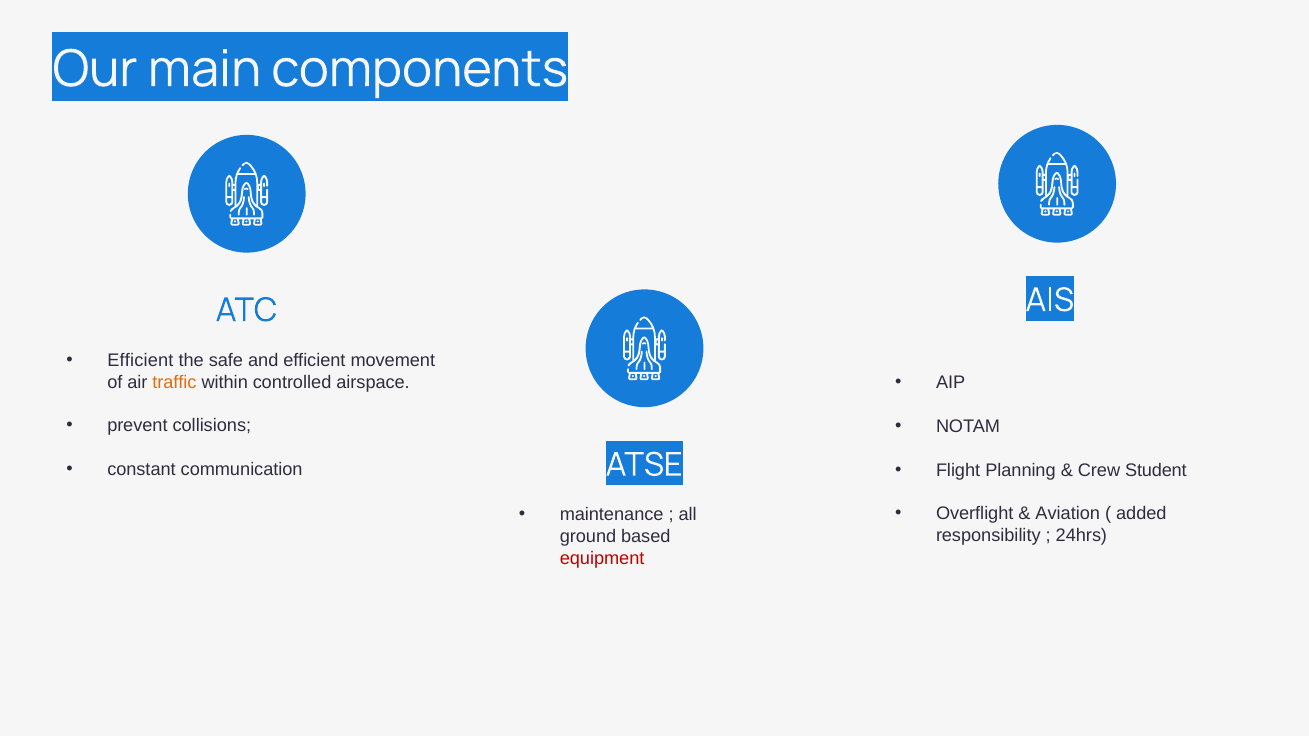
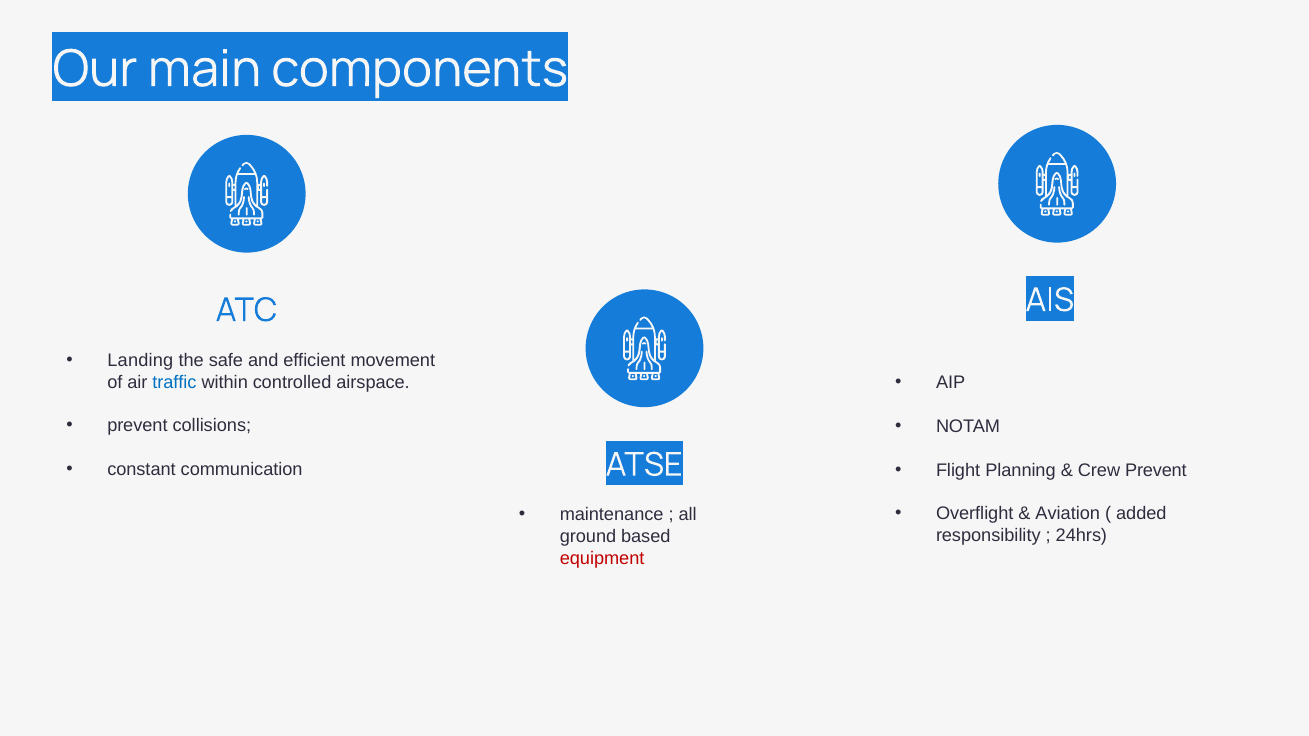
Efficient: Efficient -> Landing (140, 361)
traffic colour: orange -> blue (174, 382)
Crew Student: Student -> Prevent (1156, 470)
